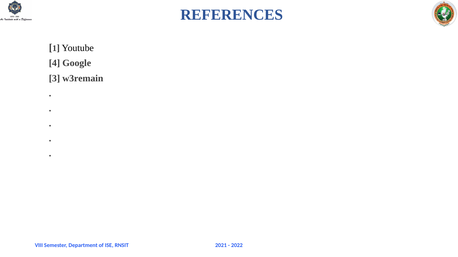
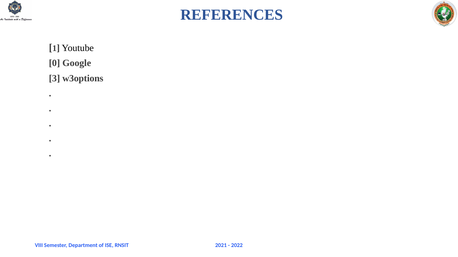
4: 4 -> 0 (54, 63)
w3remain: w3remain -> w3options (83, 78)
